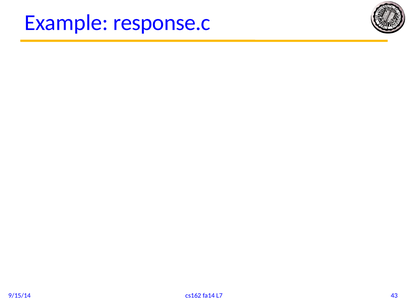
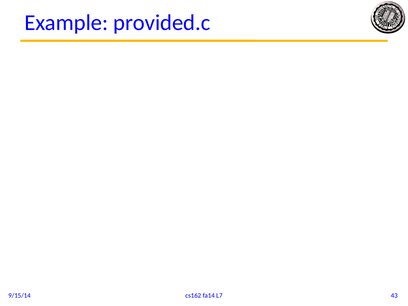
response.c: response.c -> provided.c (162, 23)
